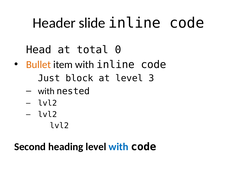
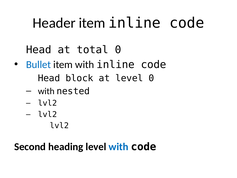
Header slide: slide -> item (92, 23)
Bullet colour: orange -> blue (38, 64)
Just: Just -> Head (49, 78)
level 3: 3 -> 0 (151, 78)
